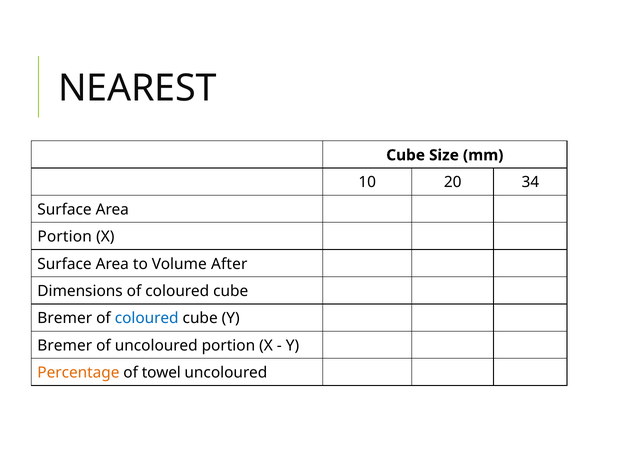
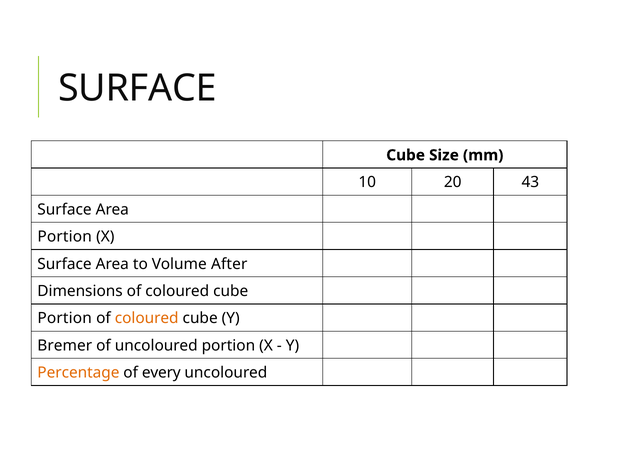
NEAREST: NEAREST -> SURFACE (137, 88)
34: 34 -> 43 (530, 182)
Bremer: Bremer -> Portion (65, 318)
coloured colour: blue -> orange (147, 318)
towel: towel -> every (161, 373)
